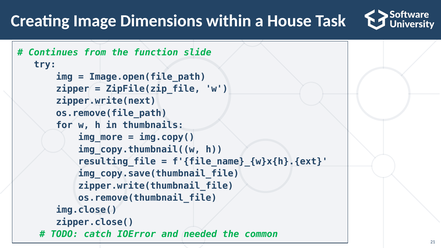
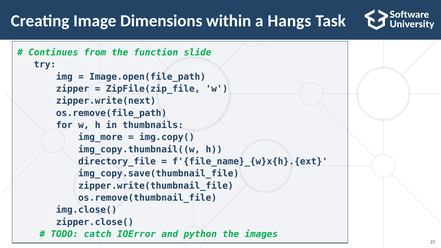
House: House -> Hangs (289, 21)
resulting_file: resulting_file -> directory_file (117, 162)
needed: needed -> python (200, 234)
common: common -> images (261, 234)
